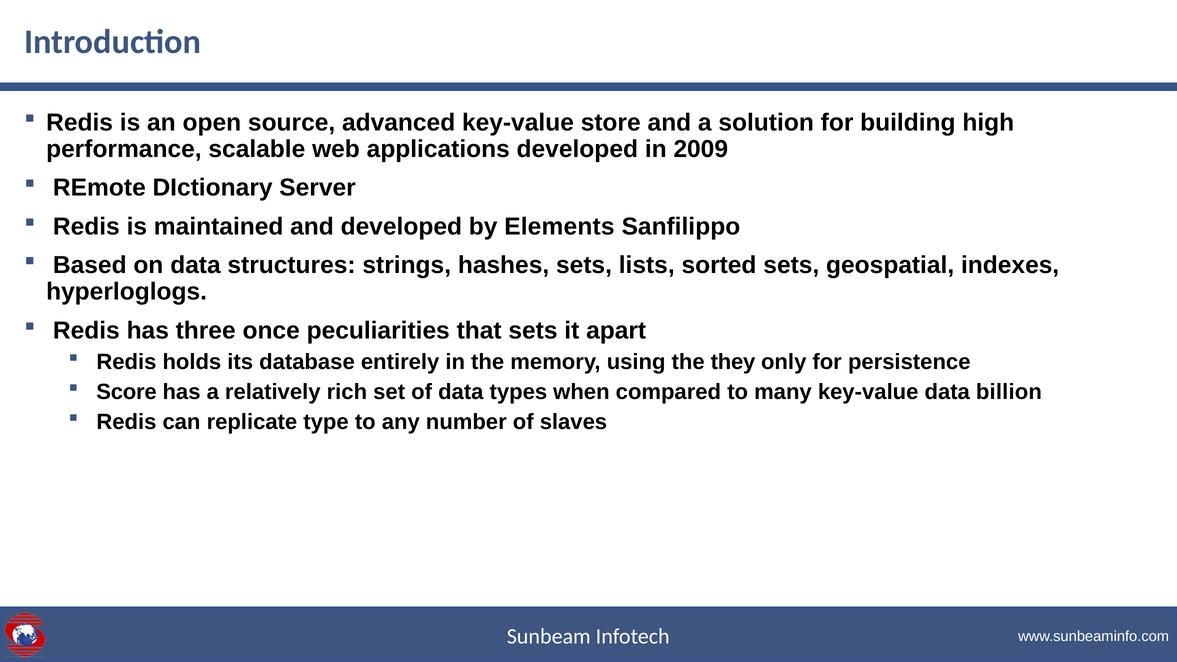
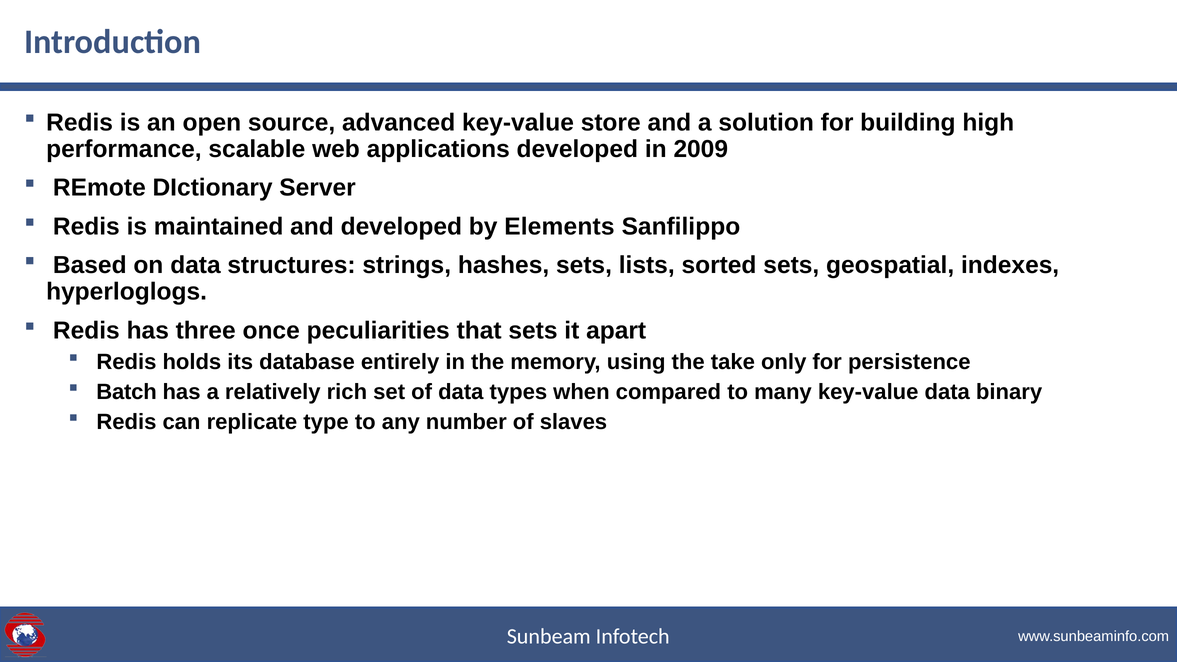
they: they -> take (733, 362)
Score: Score -> Batch (127, 392)
billion: billion -> binary (1009, 392)
